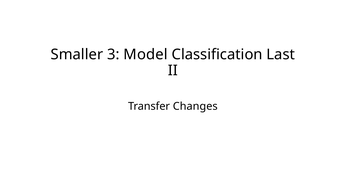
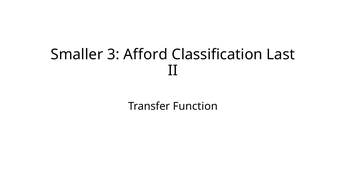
Model: Model -> Afford (146, 54)
Changes: Changes -> Function (195, 106)
